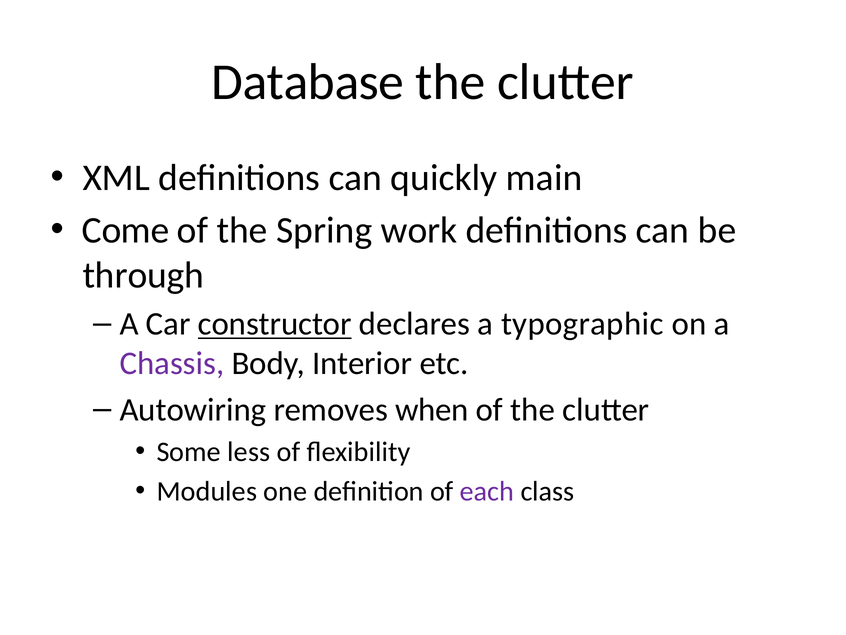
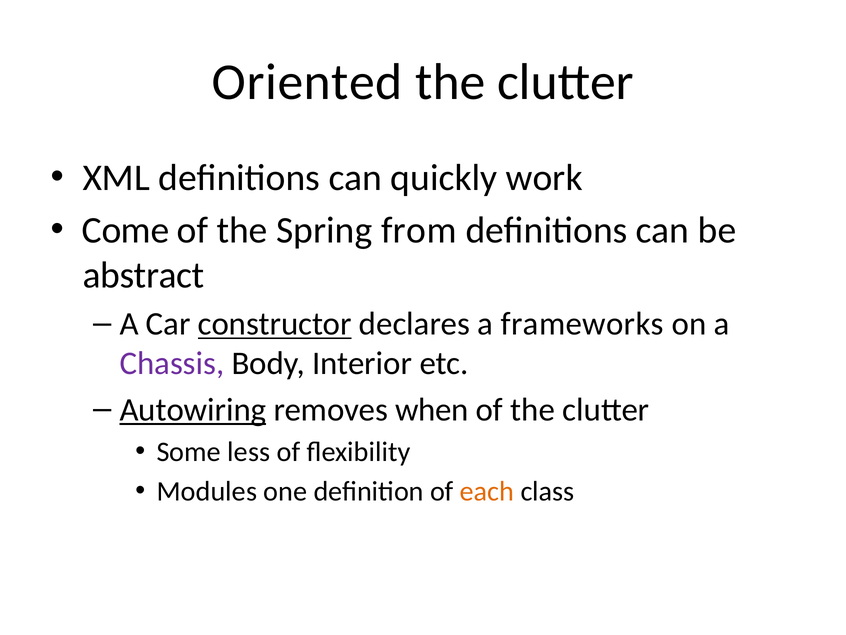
Database: Database -> Oriented (307, 82)
main: main -> work (544, 177)
work: work -> from (419, 230)
through: through -> abstract (143, 275)
typographic: typographic -> frameworks (582, 324)
Autowiring underline: none -> present (193, 409)
each colour: purple -> orange (487, 491)
